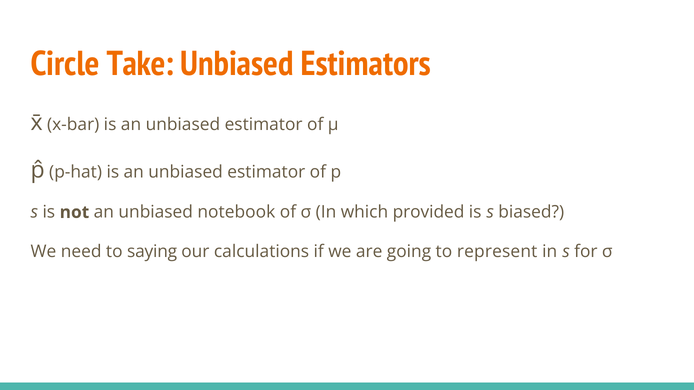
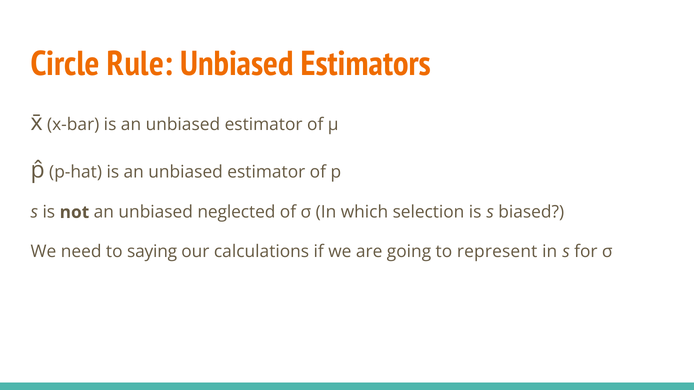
Take: Take -> Rule (140, 64)
notebook: notebook -> neglected (236, 212)
provided: provided -> selection (428, 212)
